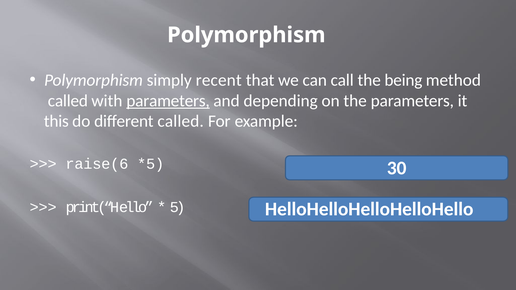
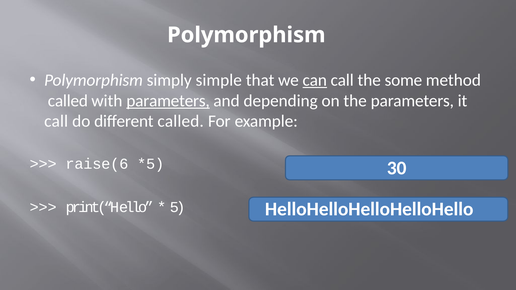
recent: recent -> simple (219, 80)
can underline: none -> present (315, 80)
being: being -> some (403, 80)
this: this -> call (56, 121)
